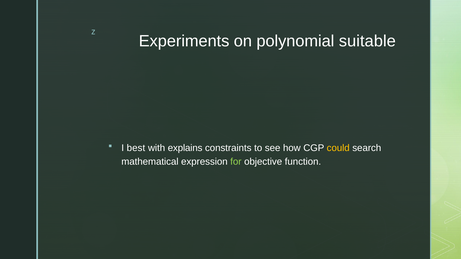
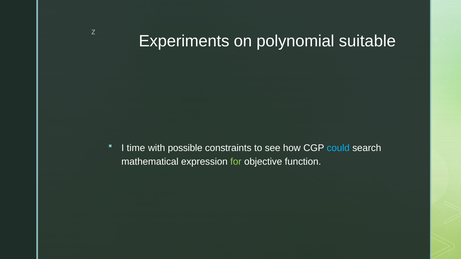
best: best -> time (136, 148)
explains: explains -> possible (185, 148)
could colour: yellow -> light blue (338, 148)
